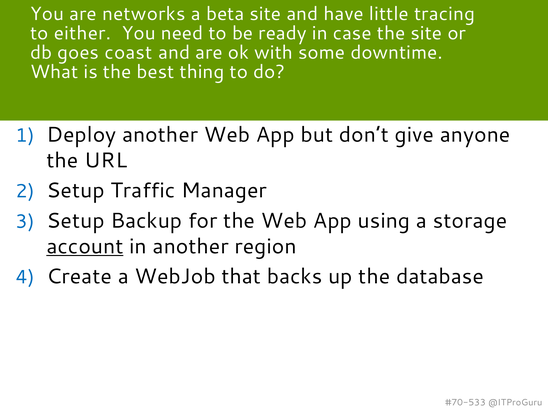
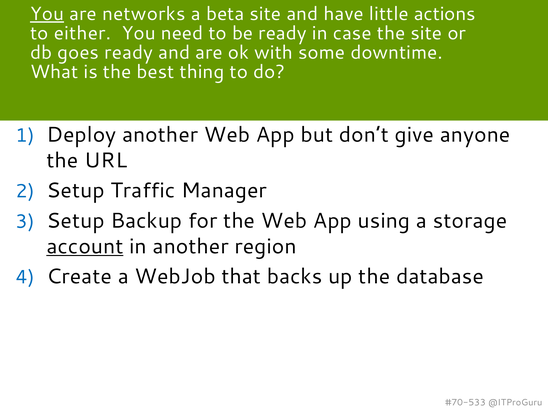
You underline: none -> present (47, 14)
tracing: tracing -> actions (445, 14)
goes coast: coast -> ready (129, 53)
